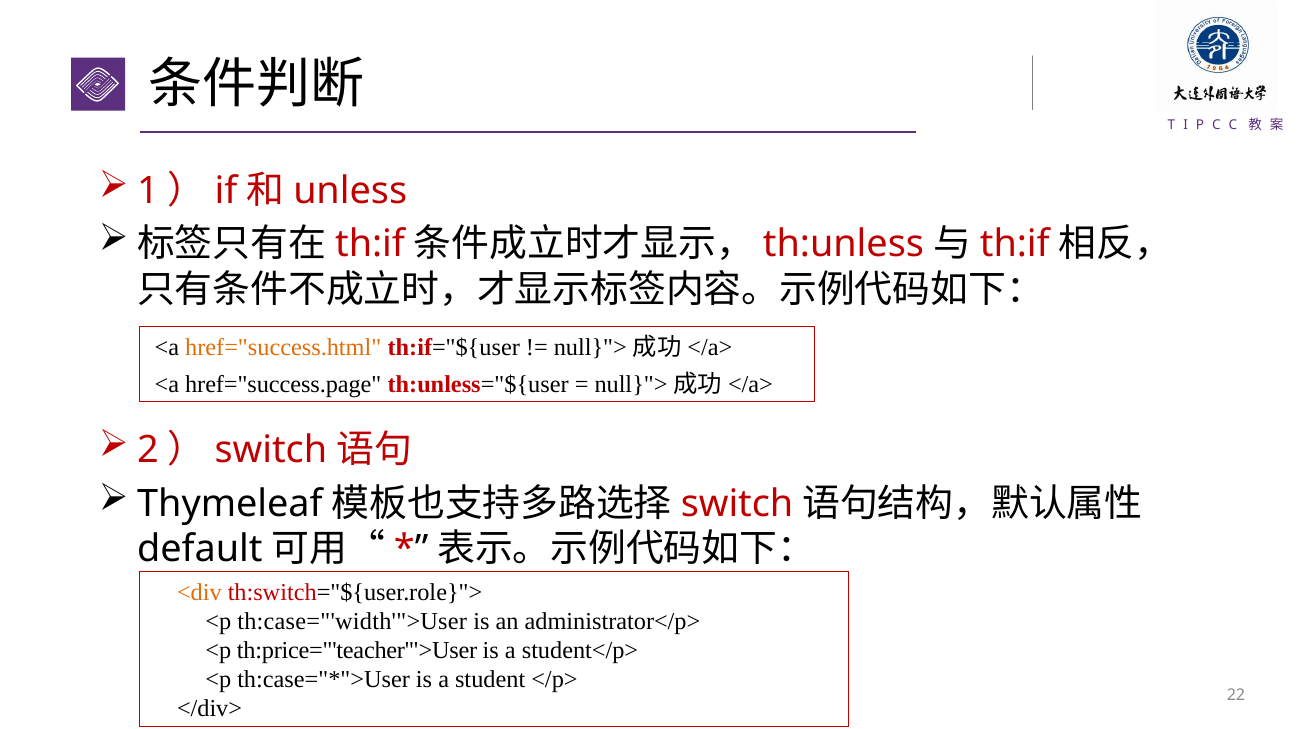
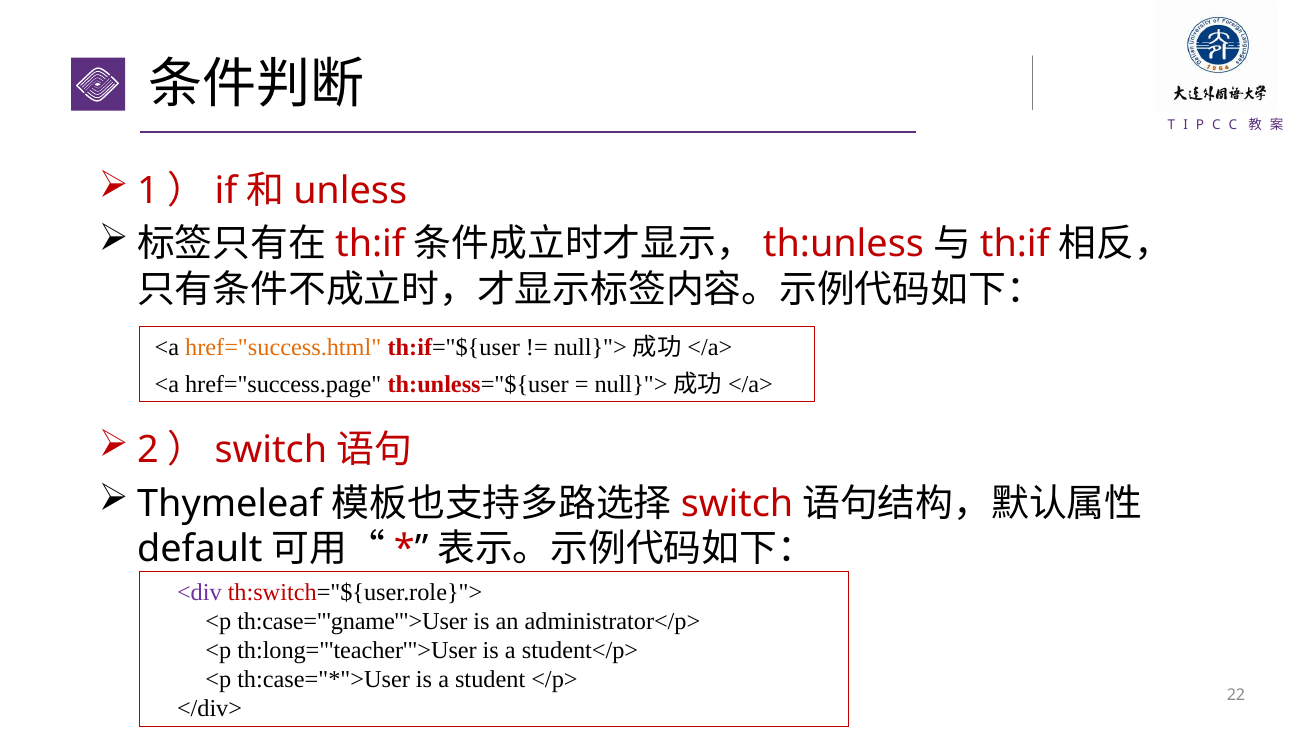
<div colour: orange -> purple (199, 593)
th:case="'width'">User: th:case="'width'">User -> th:case="'gname'">User (352, 622)
th:price="'teacher'">User: th:price="'teacher'">User -> th:long="'teacher'">User (357, 651)
